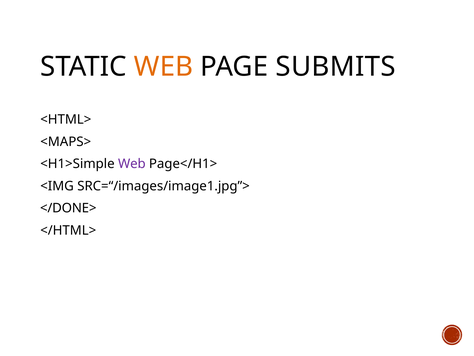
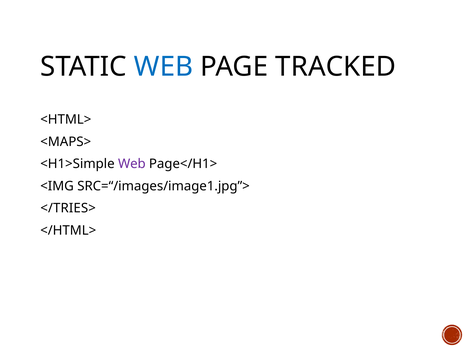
WEB colour: orange -> blue (164, 67)
SUBMITS: SUBMITS -> TRACKED (336, 67)
</DONE>: </DONE> -> </TRIES> (68, 208)
